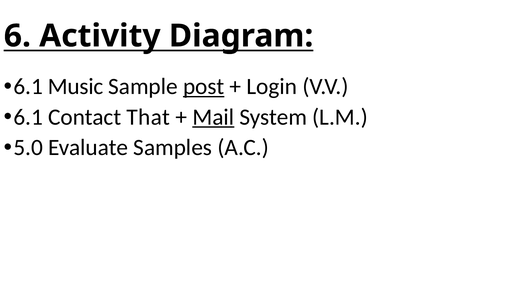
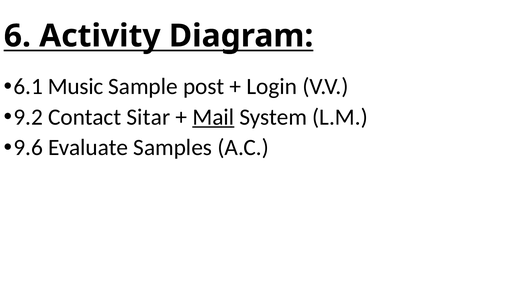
post underline: present -> none (204, 87)
6.1: 6.1 -> 9.2 (28, 117)
That: That -> Sitar (148, 117)
5.0: 5.0 -> 9.6 (28, 148)
